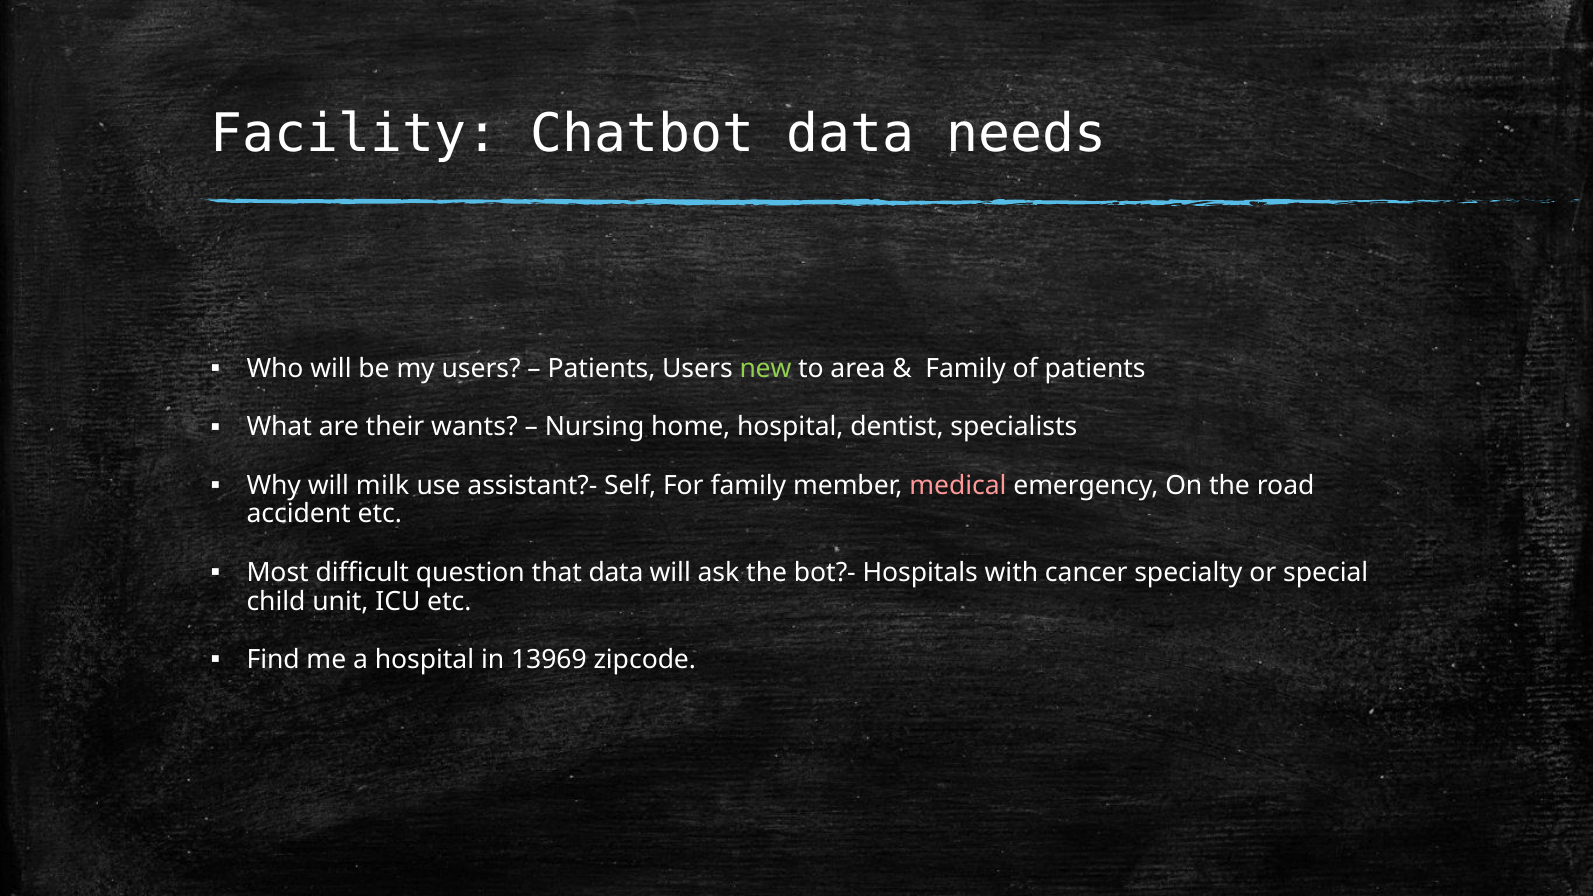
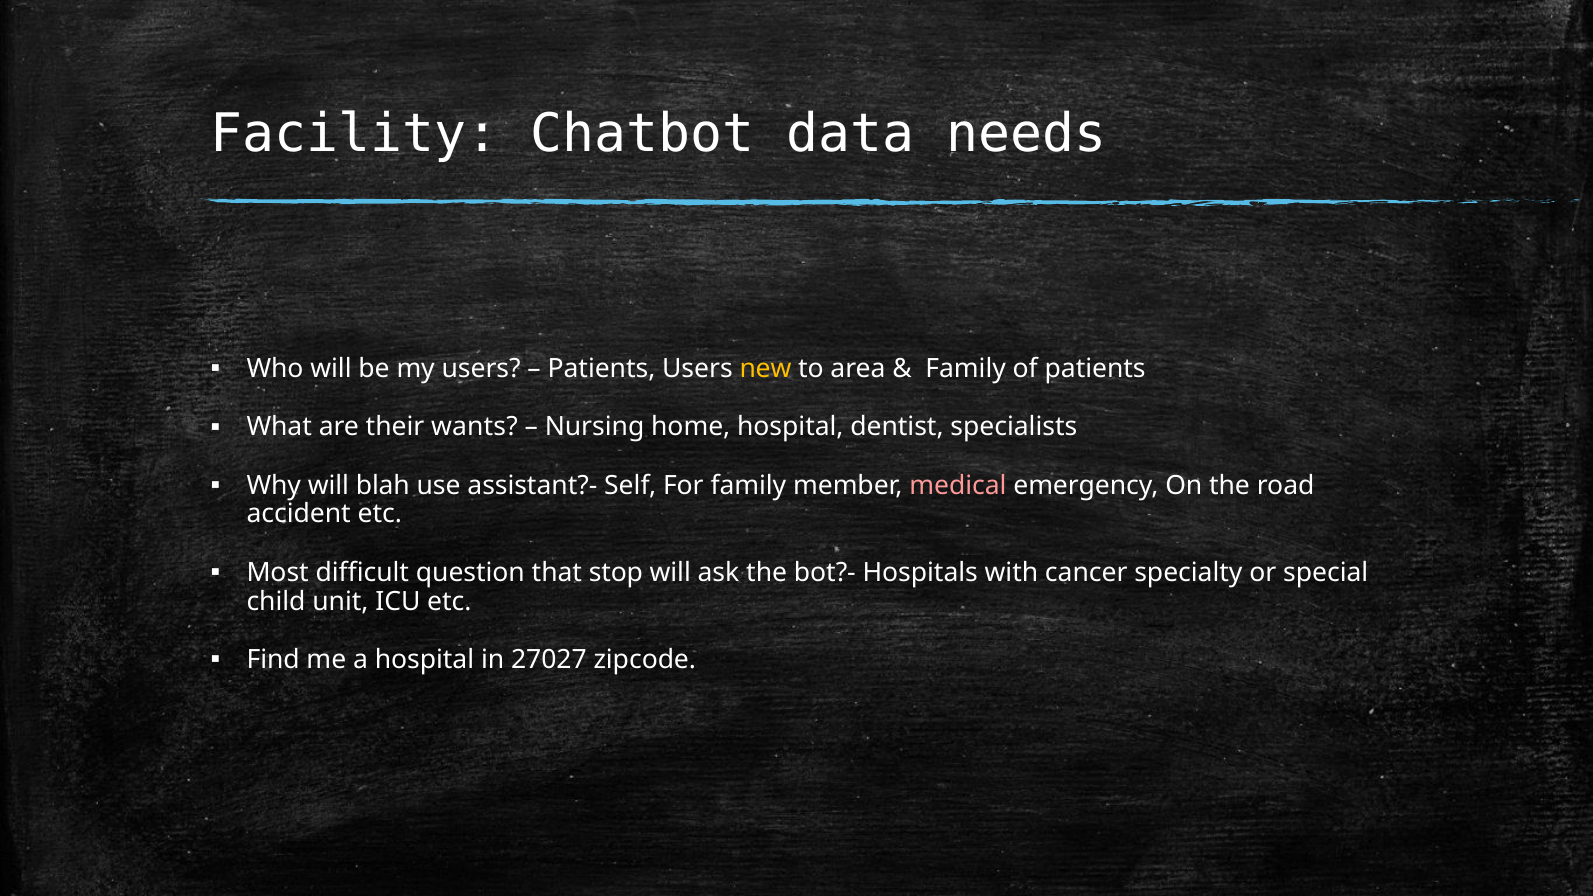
new colour: light green -> yellow (765, 369)
milk: milk -> blah (383, 486)
that data: data -> stop (616, 573)
13969: 13969 -> 27027 (549, 660)
